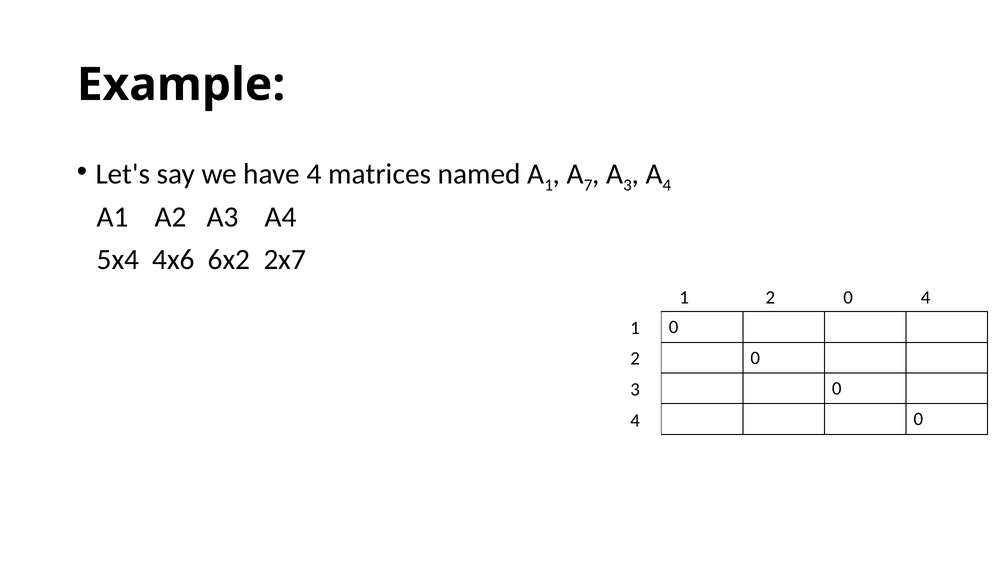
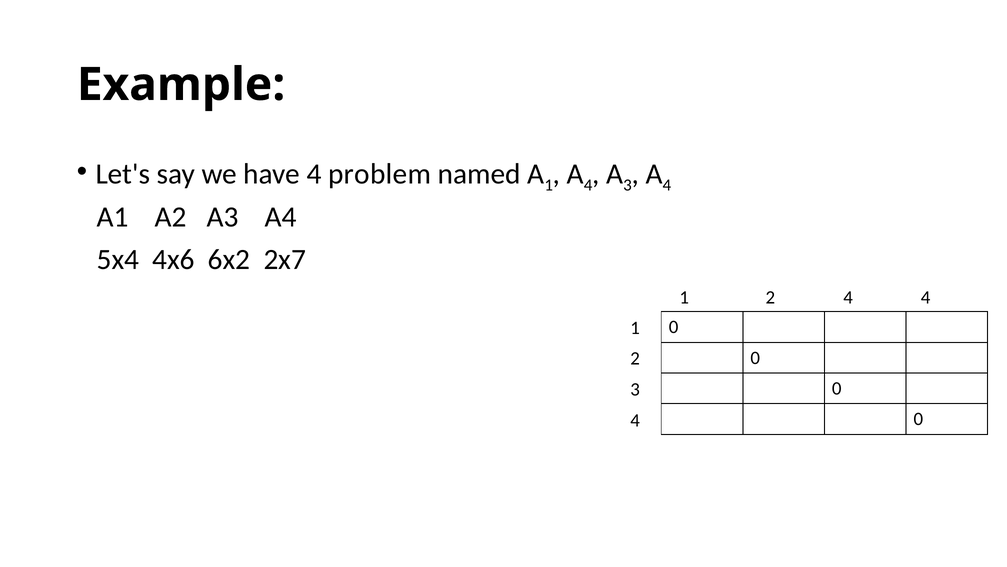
matrices: matrices -> problem (380, 174)
7: 7 -> 4 (588, 185)
2 0: 0 -> 4 (848, 297)
